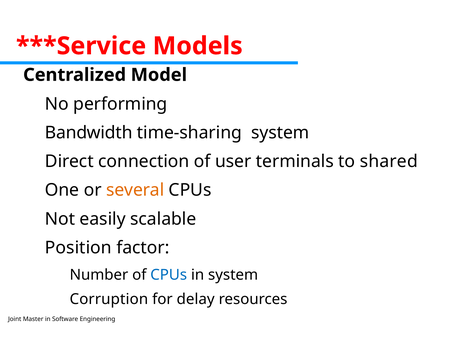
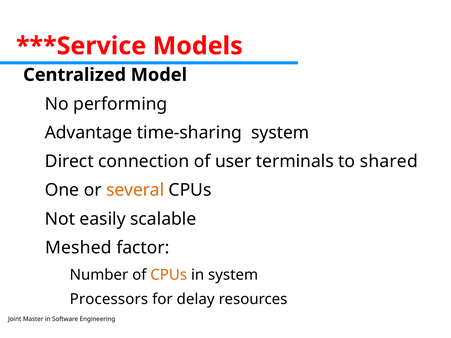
Bandwidth: Bandwidth -> Advantage (89, 133)
Position: Position -> Meshed (78, 248)
CPUs colour: blue -> orange (169, 275)
Corruption: Corruption -> Processors (109, 299)
